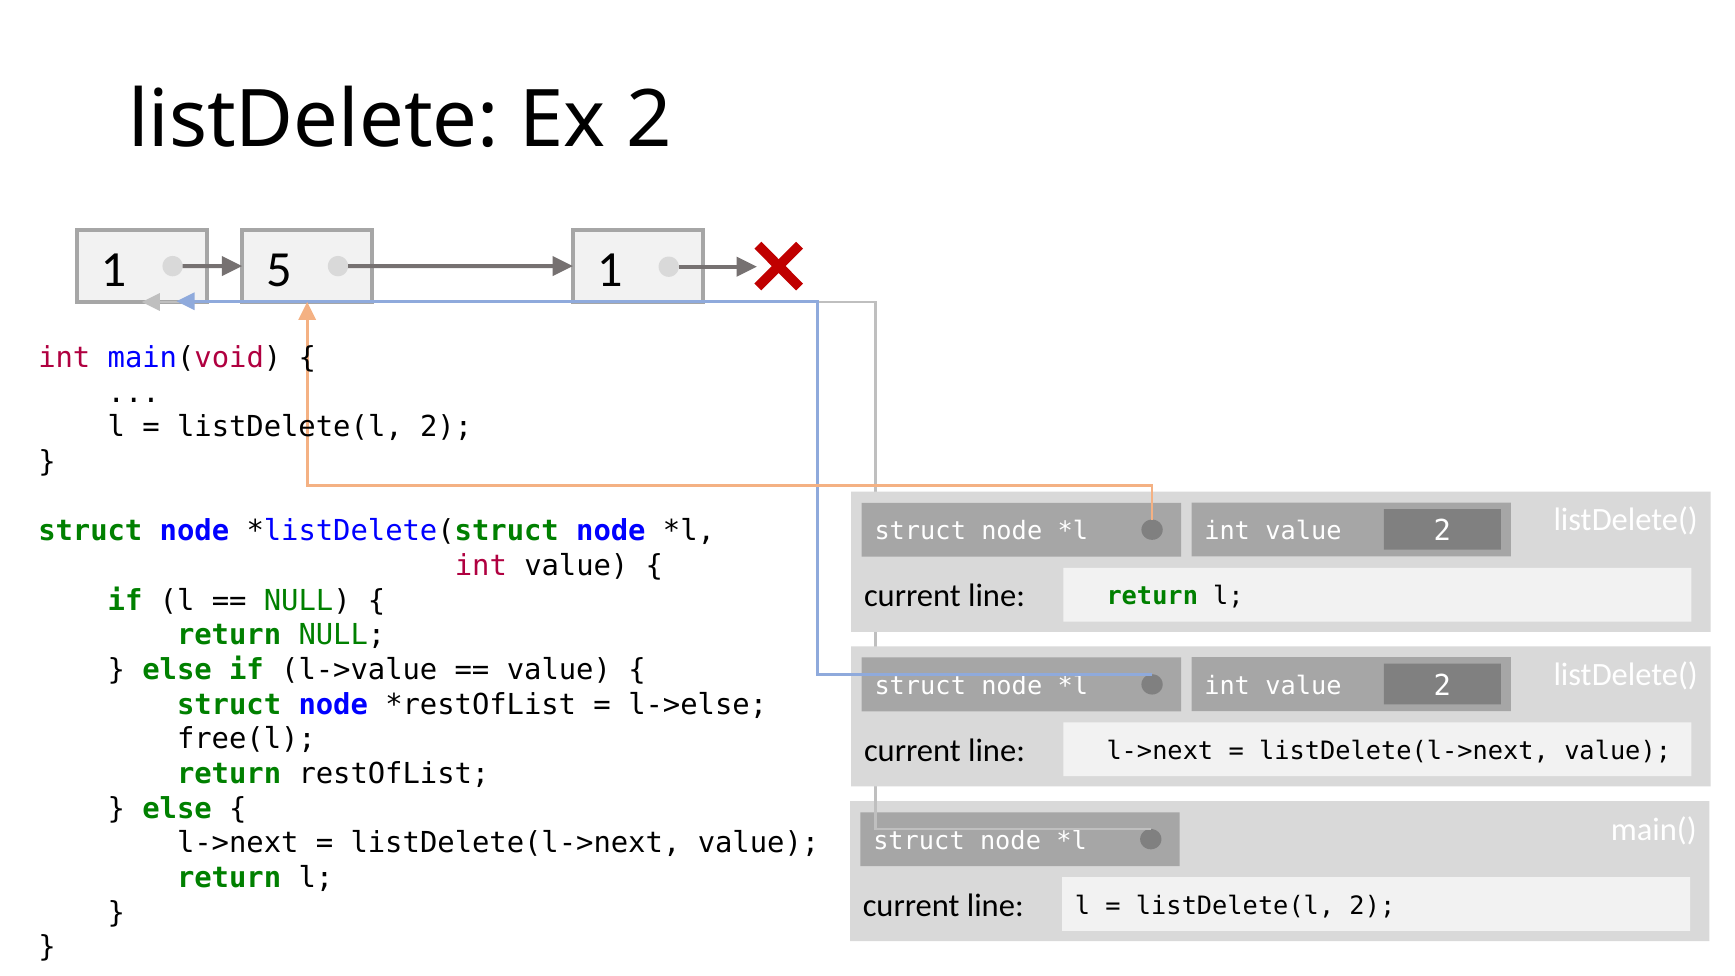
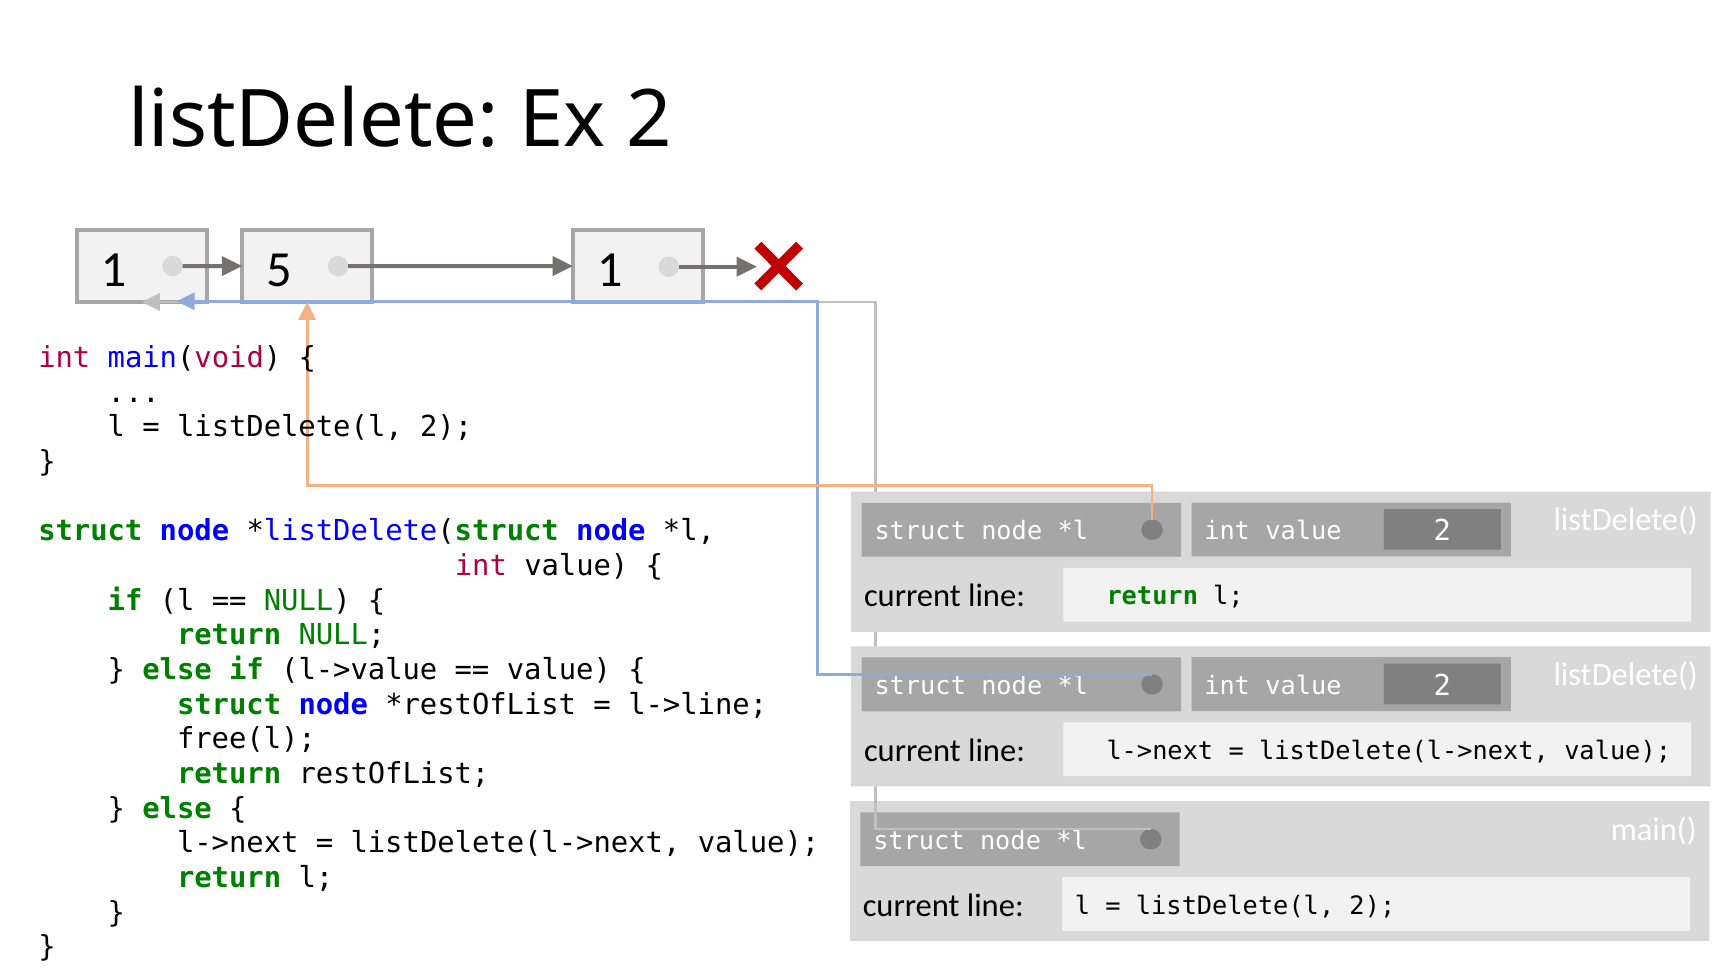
l->else: l->else -> l->line (698, 705)
